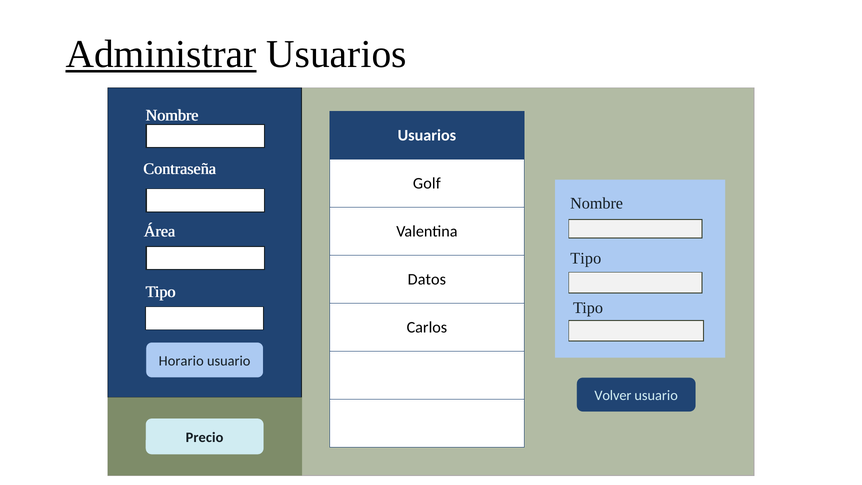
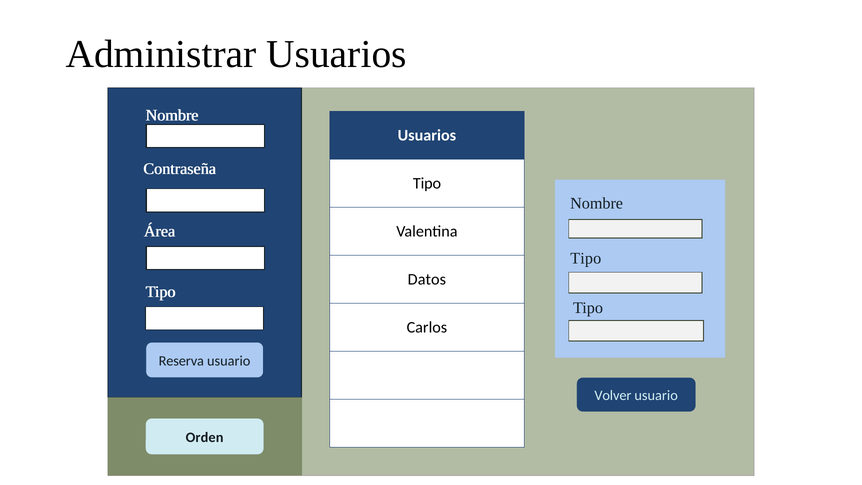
Administrar underline: present -> none (161, 54)
Golf: Golf -> Tipo (427, 183)
Horario: Horario -> Reserva (181, 361)
Precio: Precio -> Orden (205, 437)
